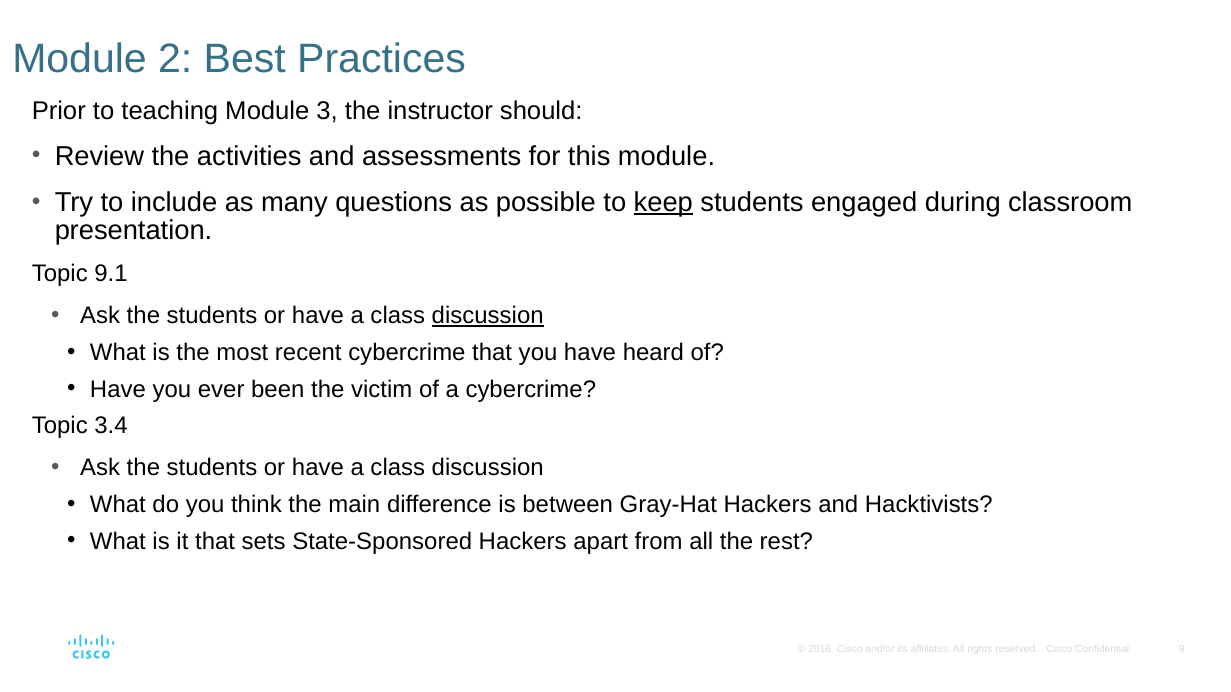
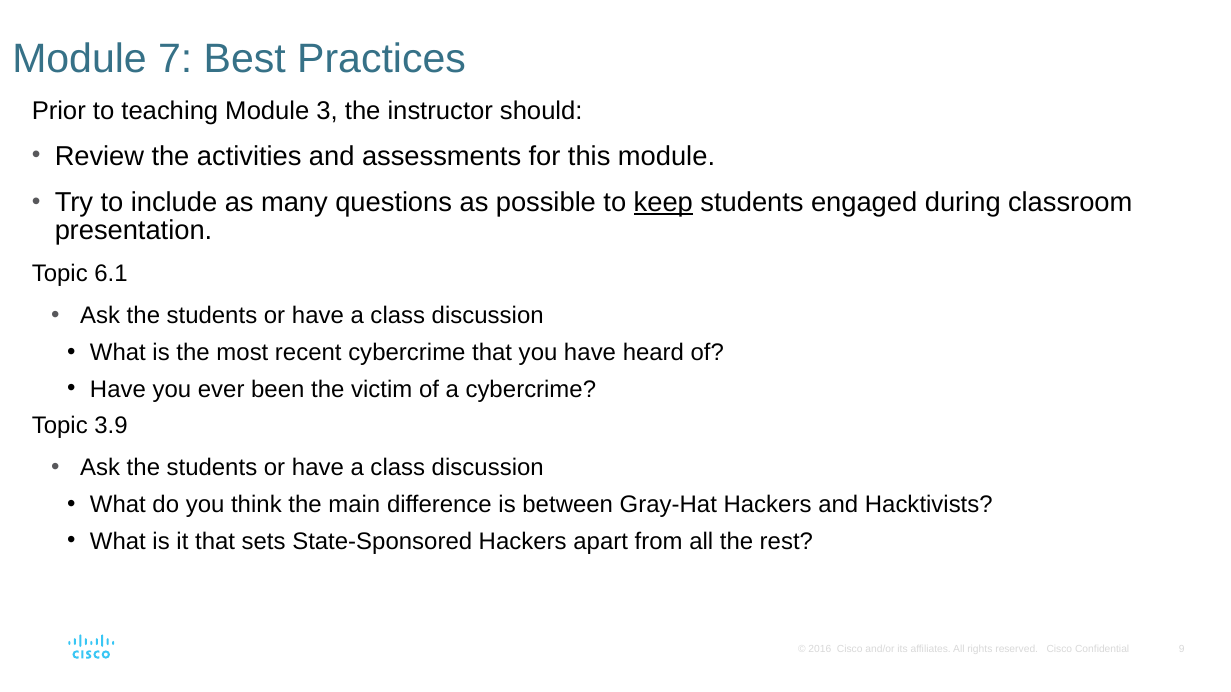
2: 2 -> 7 (175, 59)
9.1: 9.1 -> 6.1 (111, 274)
discussion underline: present -> none (488, 316)
3.4: 3.4 -> 3.9 (111, 426)
